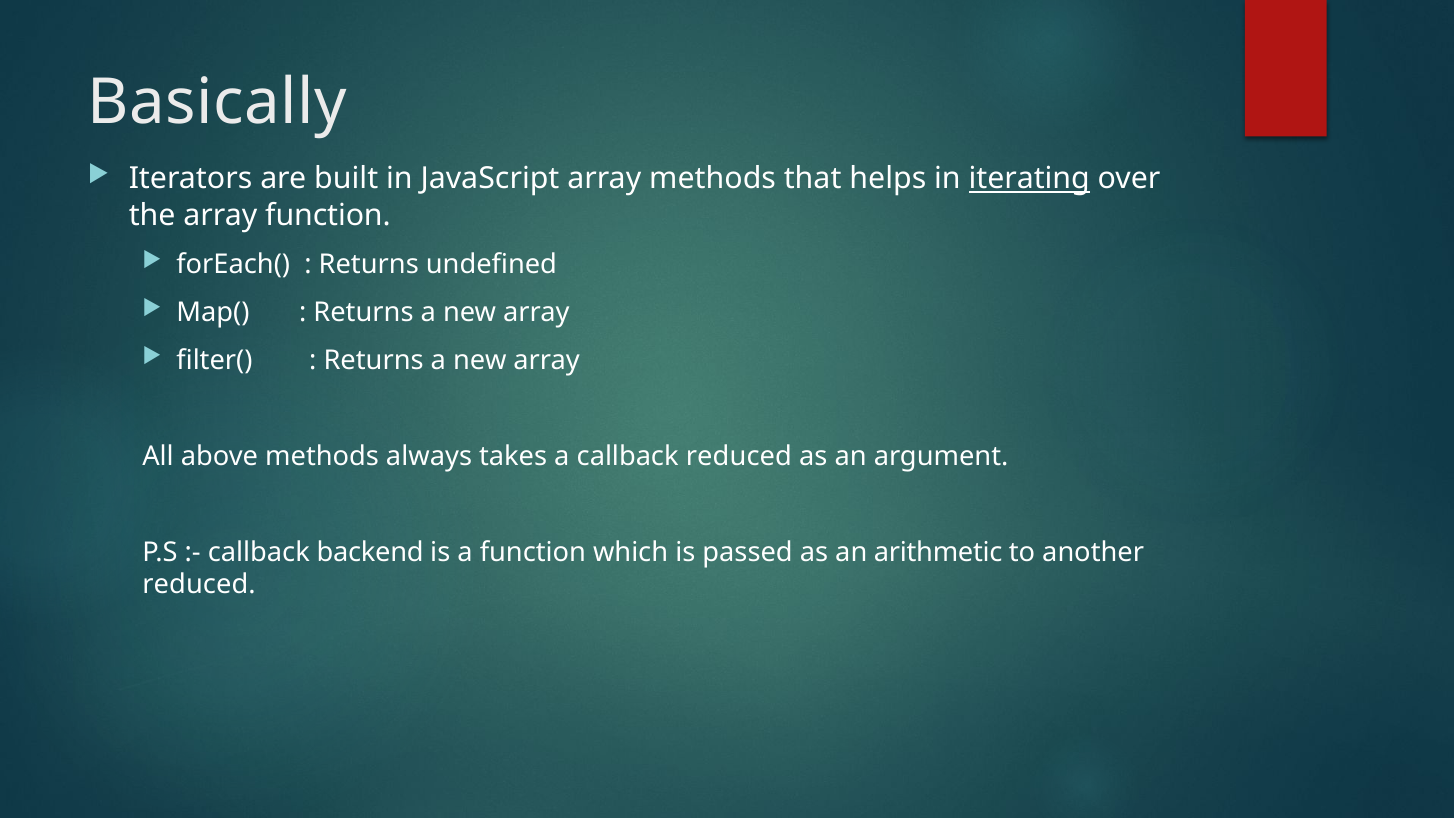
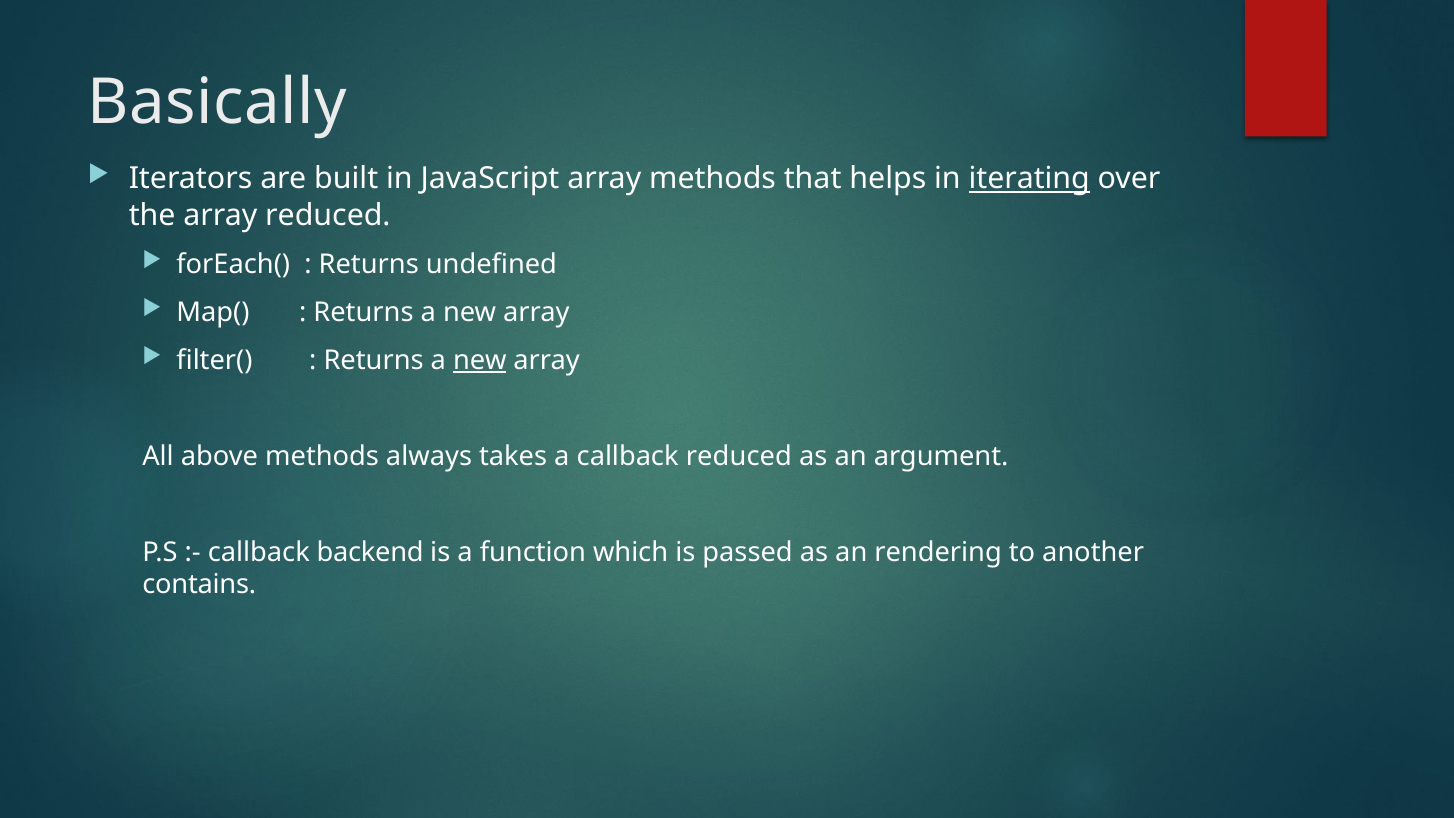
array function: function -> reduced (328, 215)
new underline: none -> present (480, 360)
arithmetic: arithmetic -> rendering (938, 552)
reduced: reduced -> contains (199, 585)
